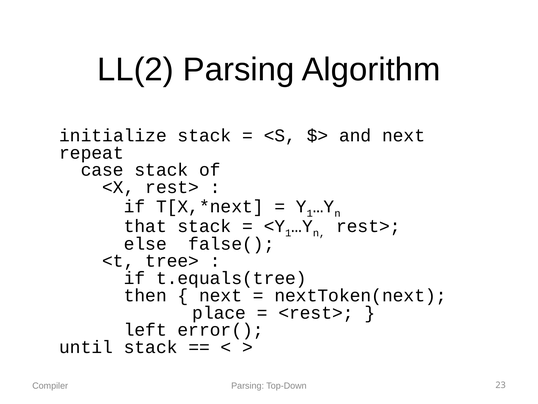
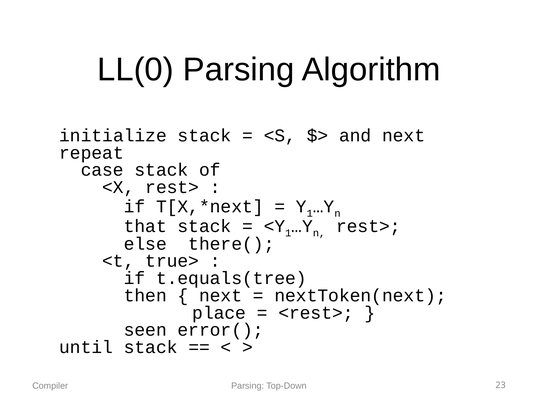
LL(2: LL(2 -> LL(0 (135, 70)
false(: false( -> there( (231, 243)
tree>: tree> -> true> (172, 261)
left: left -> seen (145, 330)
